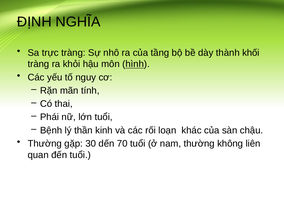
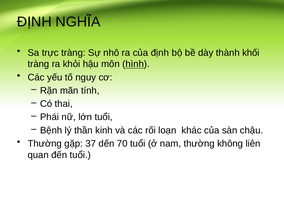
của tầng: tầng -> định (160, 53)
30: 30 -> 37 (91, 144)
